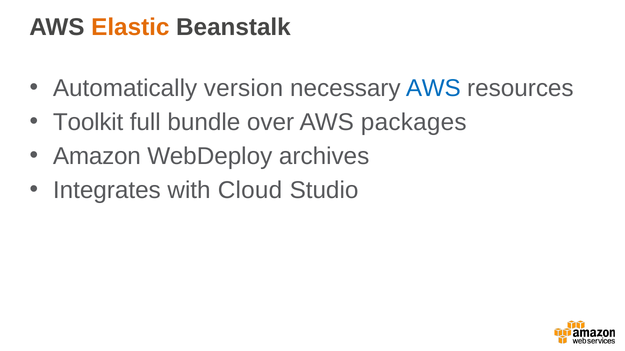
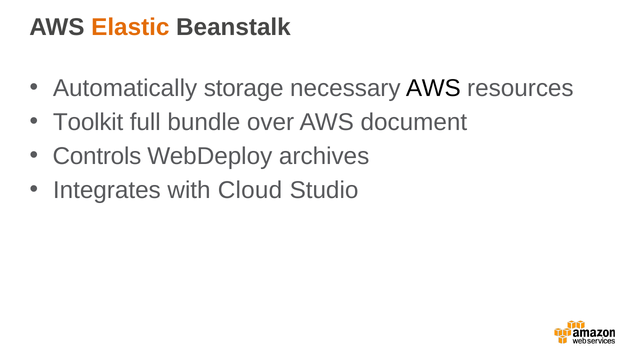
version: version -> storage (244, 88)
AWS colour: blue -> black (433, 88)
packages: packages -> document (414, 122)
Amazon: Amazon -> Controls (97, 157)
